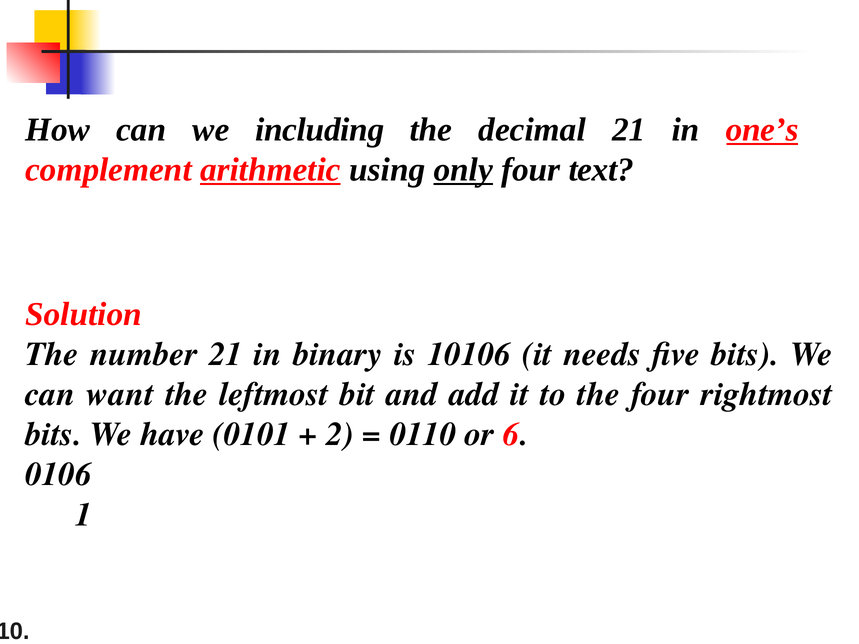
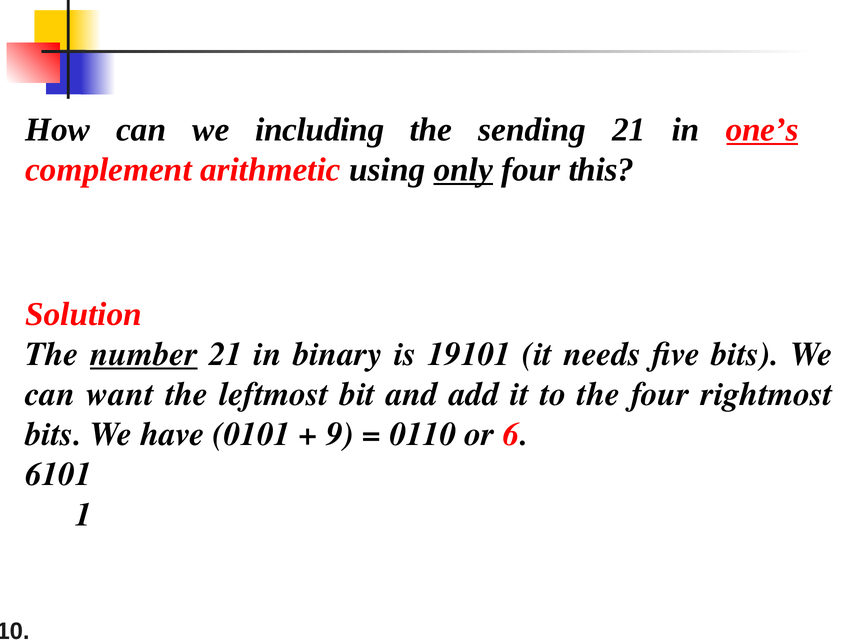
decimal: decimal -> sending (532, 130)
arithmetic underline: present -> none (270, 170)
text: text -> this (601, 170)
number underline: none -> present (144, 354)
10106: 10106 -> 19101 (469, 354)
2: 2 -> 9 (340, 435)
0106: 0106 -> 6101 (58, 475)
